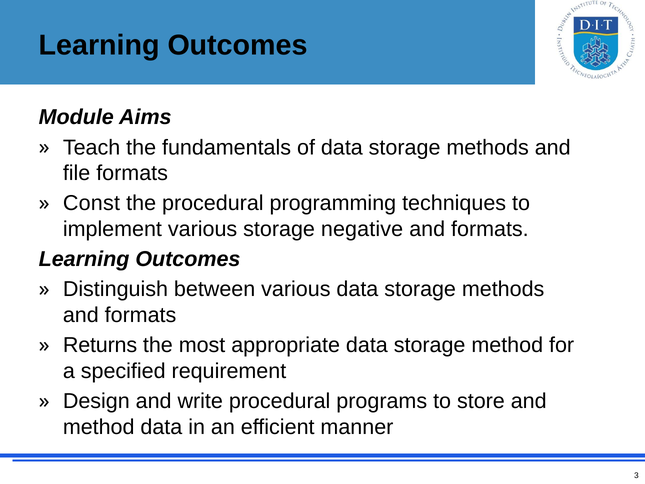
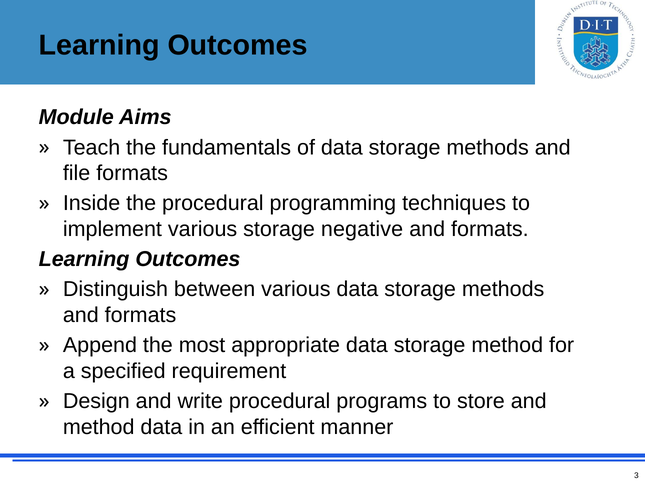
Const: Const -> Inside (92, 203)
Returns: Returns -> Append (100, 345)
